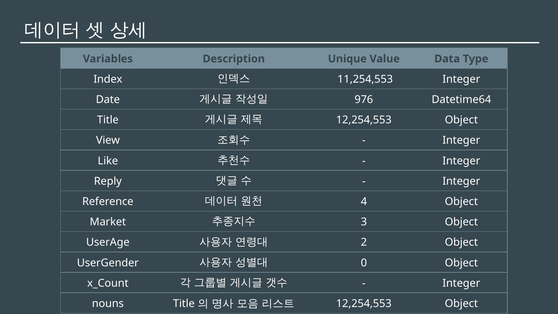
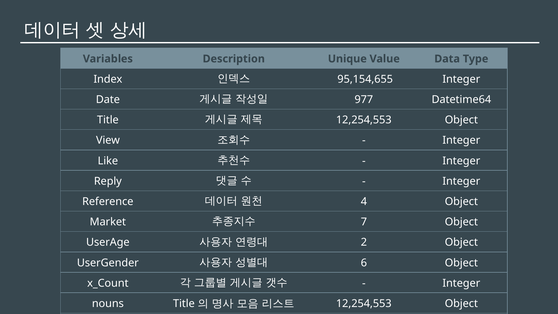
11,254,553: 11,254,553 -> 95,154,655 (365, 79)
976: 976 -> 977 (364, 100)
3: 3 -> 7 (364, 222)
0: 0 -> 6 (364, 263)
